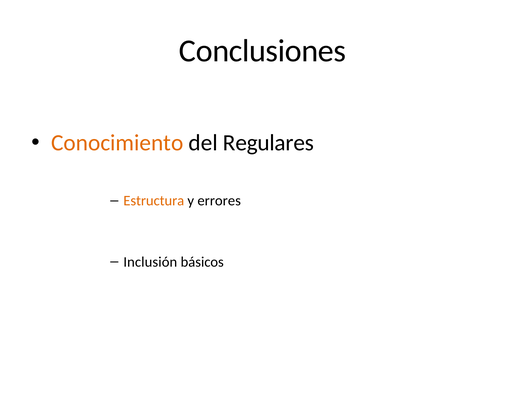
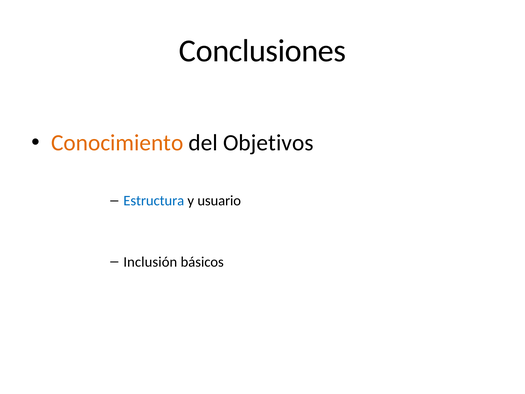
Regulares: Regulares -> Objetivos (268, 143)
Estructura colour: orange -> blue (154, 201)
errores: errores -> usuario (219, 201)
